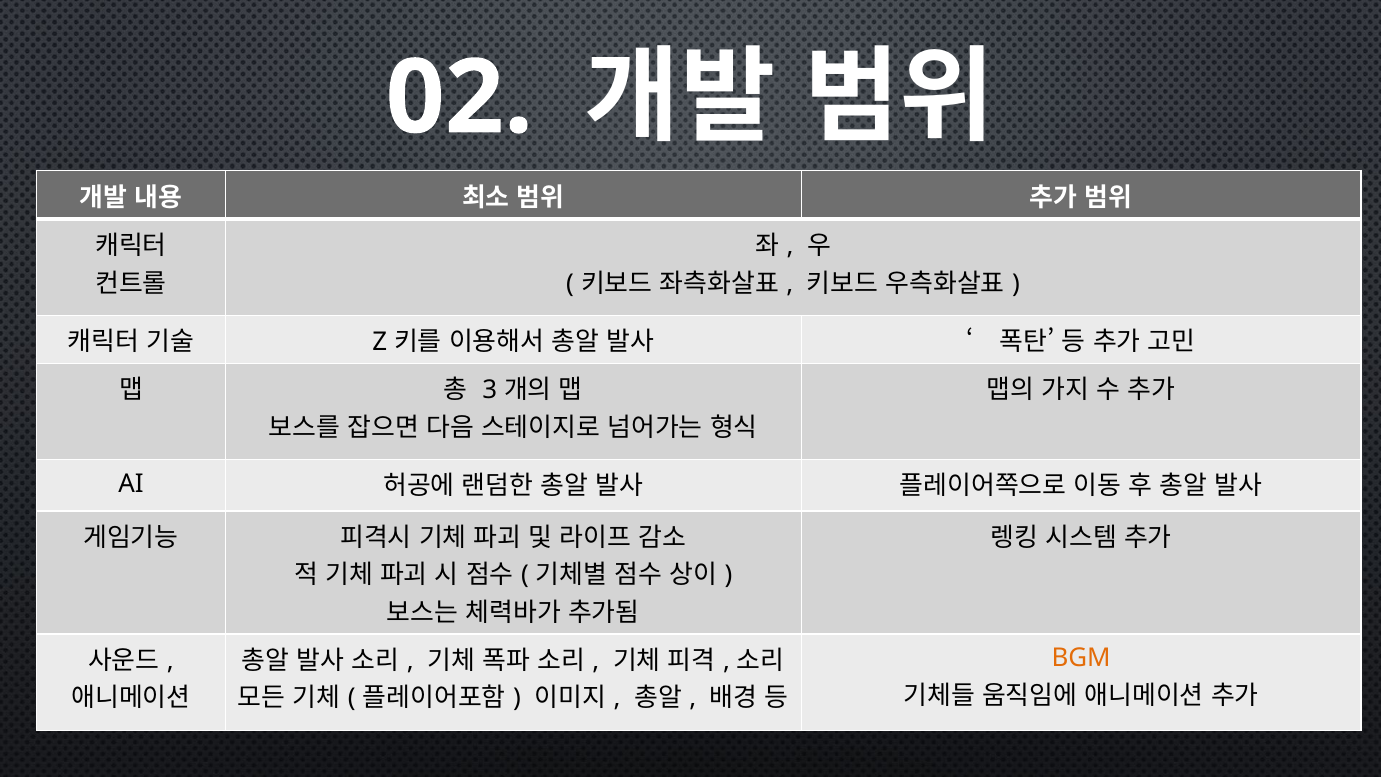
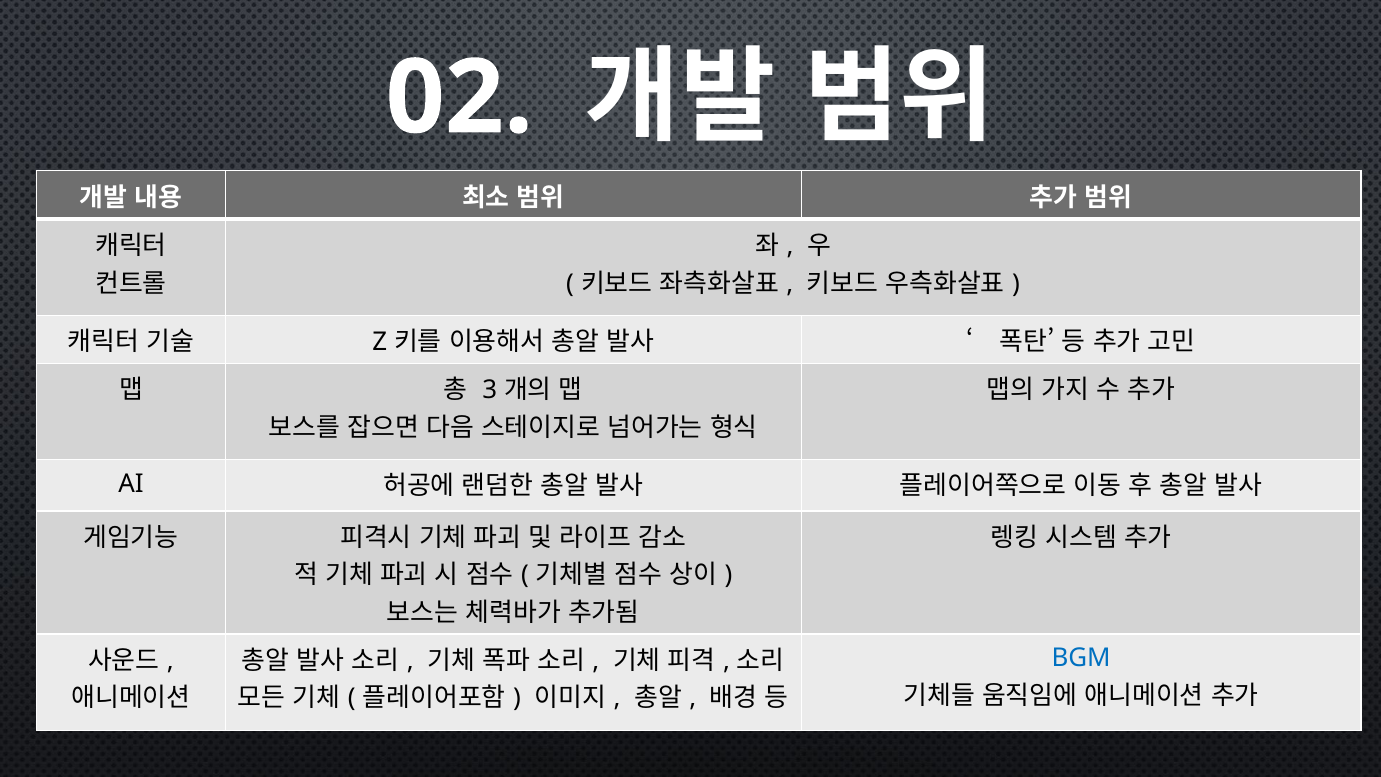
BGM colour: orange -> blue (1081, 658)
